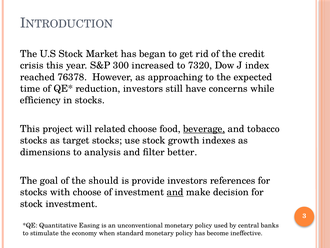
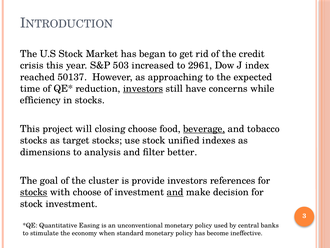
300: 300 -> 503 (121, 65)
7320: 7320 -> 2961 (200, 65)
76378: 76378 -> 50137 (72, 77)
investors underline: none -> present (143, 89)
related: related -> closing (110, 129)
growth: growth -> unified (184, 140)
should: should -> cluster (104, 180)
stocks underline: none -> present (34, 192)
